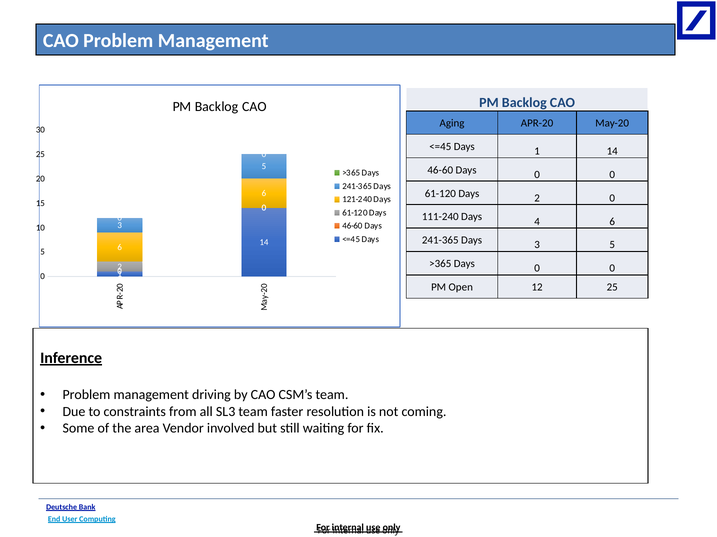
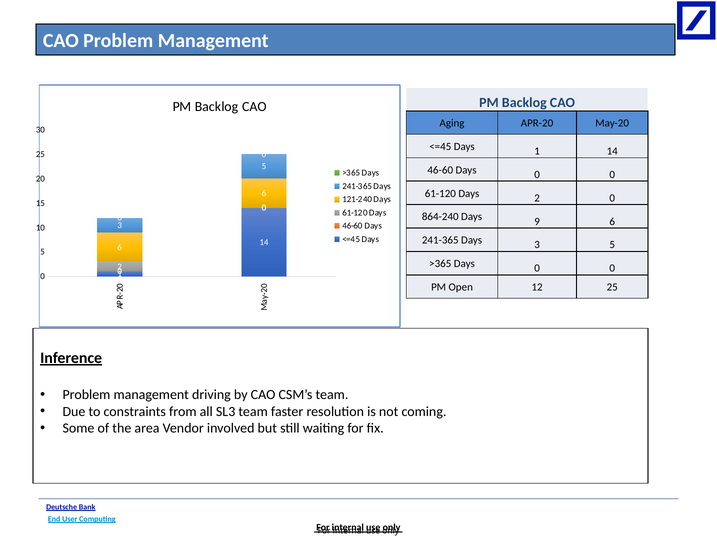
111-240: 111-240 -> 864-240 (440, 217)
4: 4 -> 9 (537, 222)
